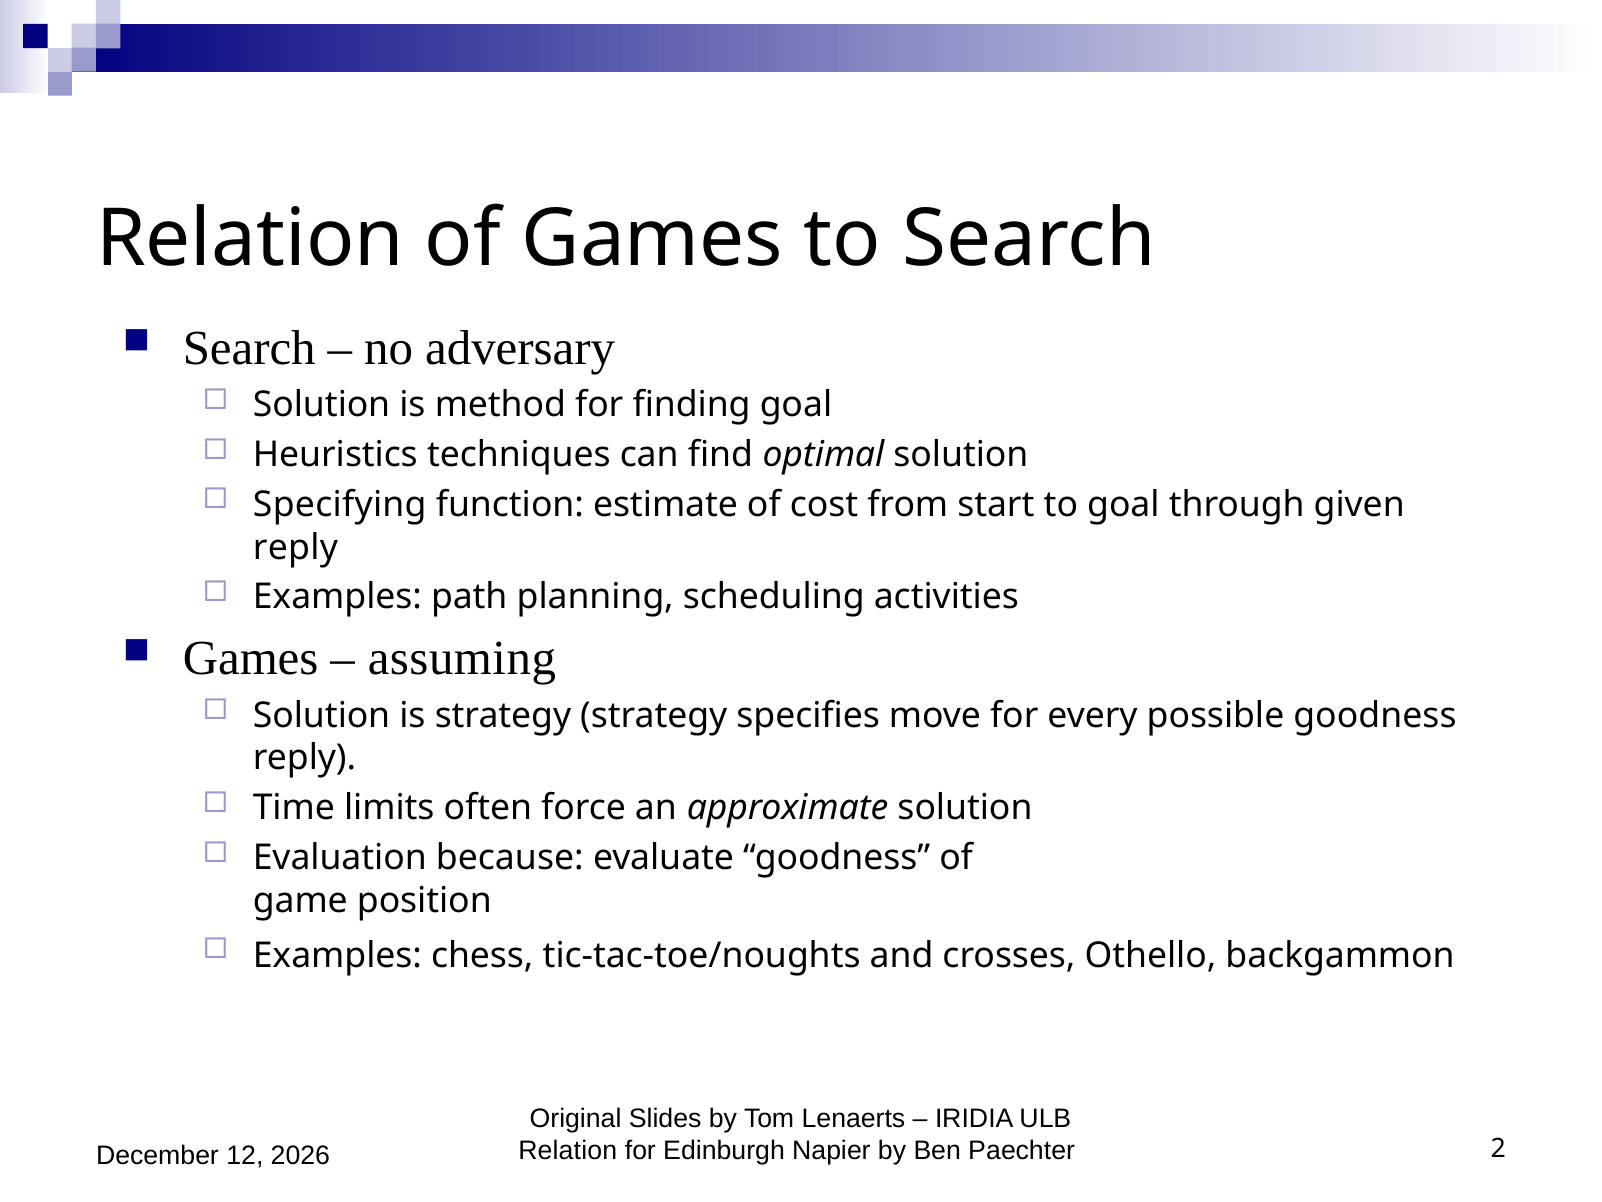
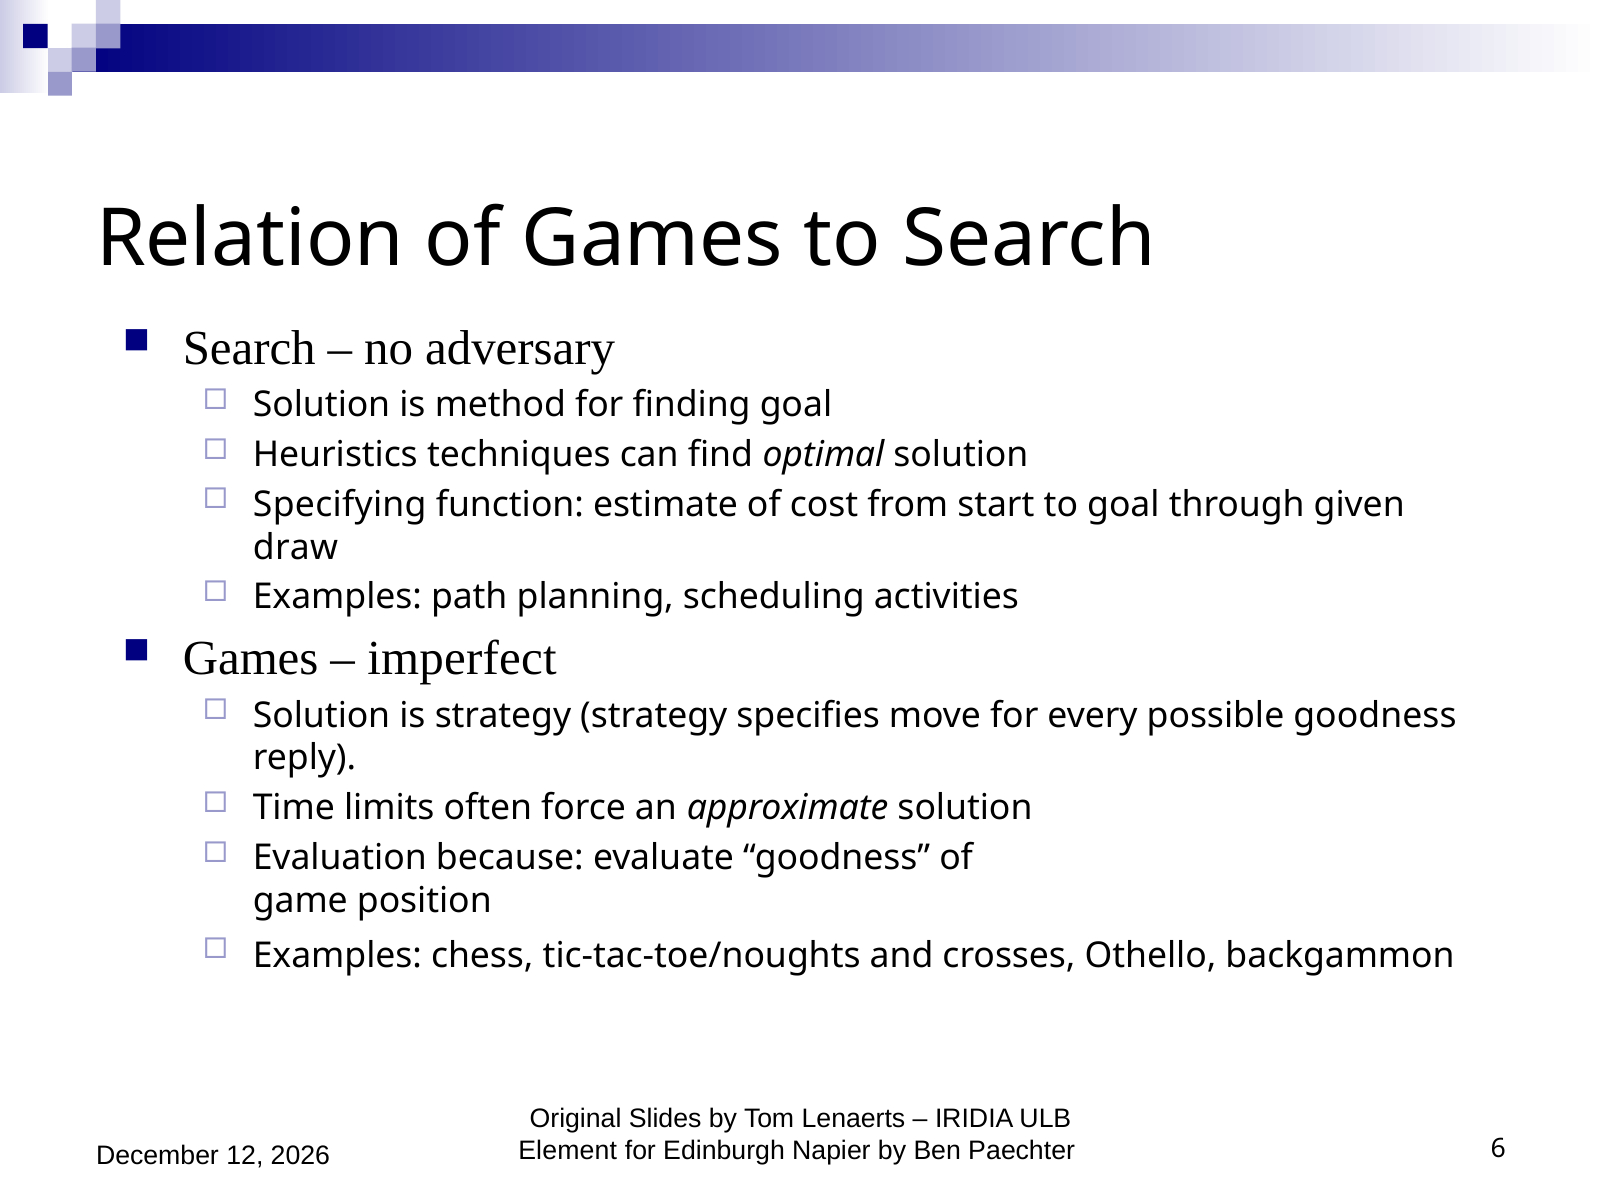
reply: reply -> draw (295, 547)
assuming: assuming -> imperfect (462, 658)
Relation: Relation -> Element (568, 1151)
2: 2 -> 6 (1498, 1148)
